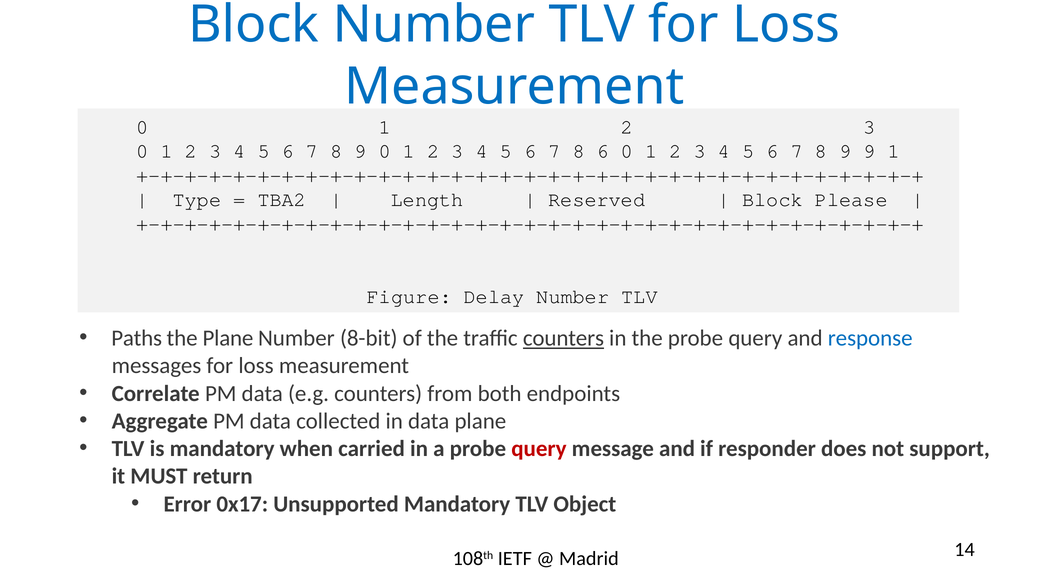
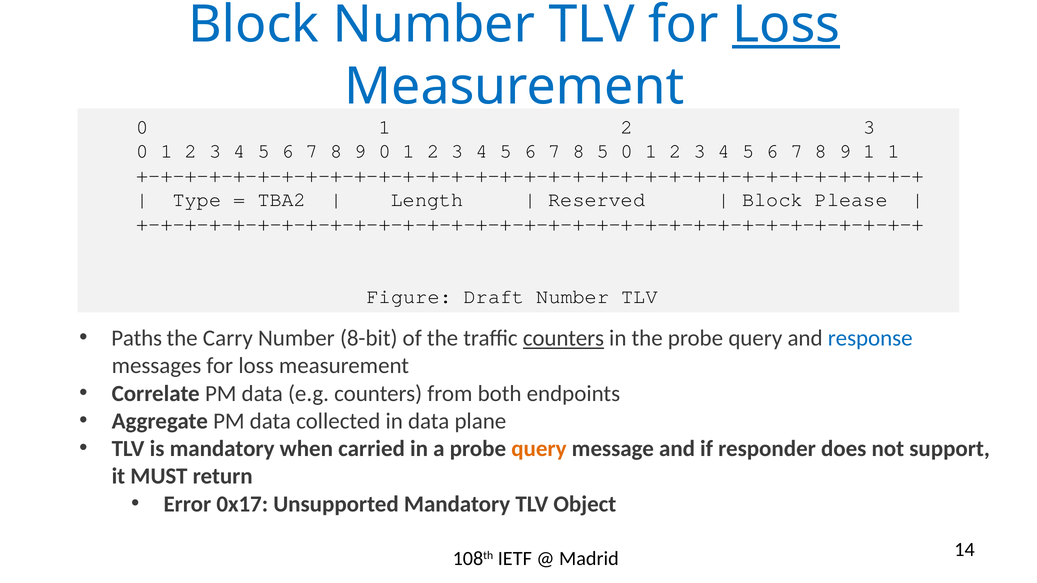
Loss underline: none -> present (786, 24)
8 6: 6 -> 5 (603, 151)
9 9: 9 -> 1 (869, 151)
Delay: Delay -> Draft (494, 297)
the Plane: Plane -> Carry (228, 338)
query colour: red -> orange (539, 449)
